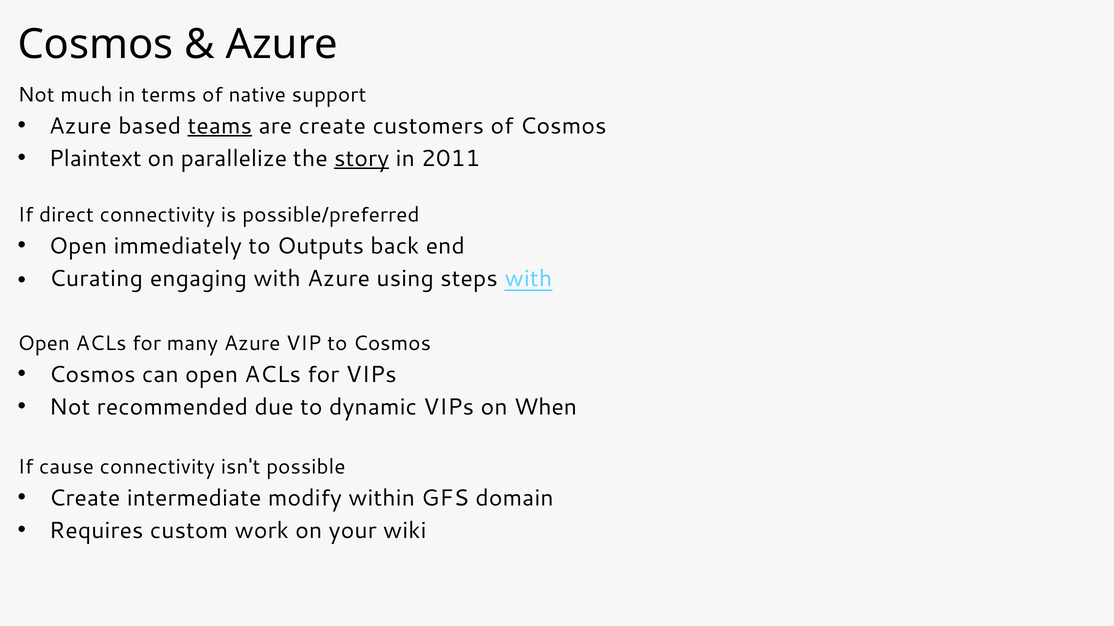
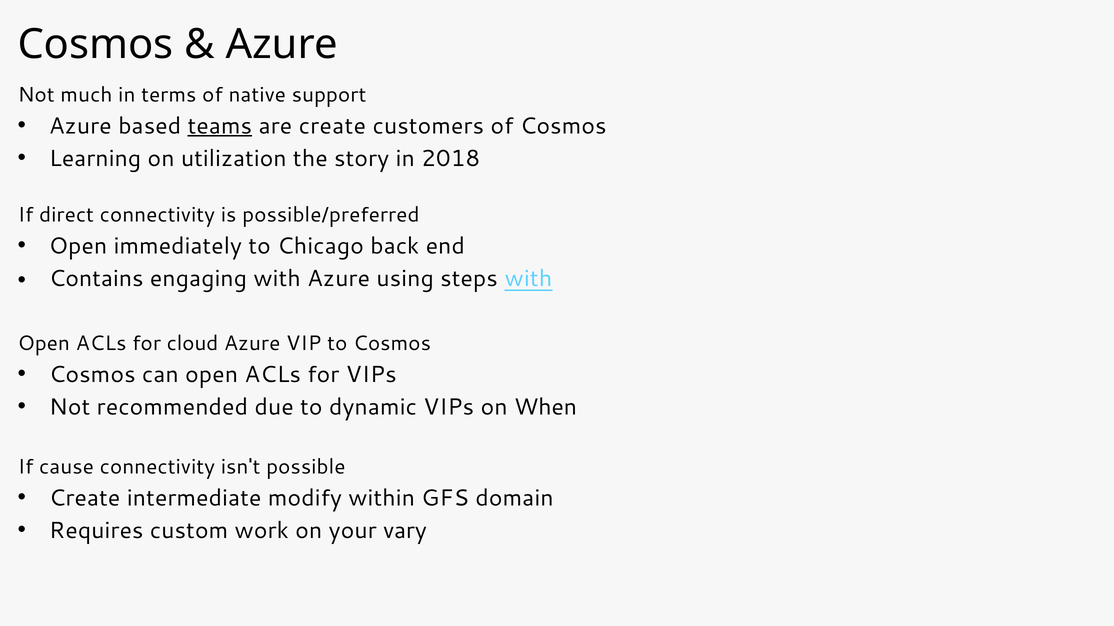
Plaintext: Plaintext -> Learning (95, 159)
parallelize: parallelize -> utilization (234, 159)
story underline: present -> none (362, 159)
2011: 2011 -> 2018 (451, 159)
Outputs: Outputs -> Chicago (321, 246)
Curating: Curating -> Contains (96, 279)
many: many -> cloud (192, 344)
wiki: wiki -> vary (405, 531)
